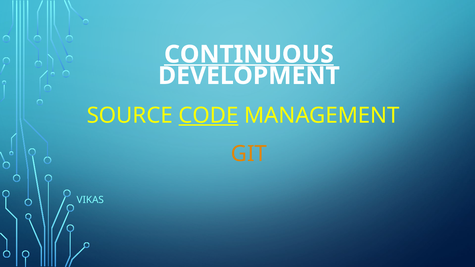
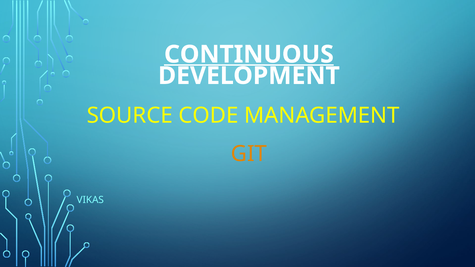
CODE underline: present -> none (209, 116)
